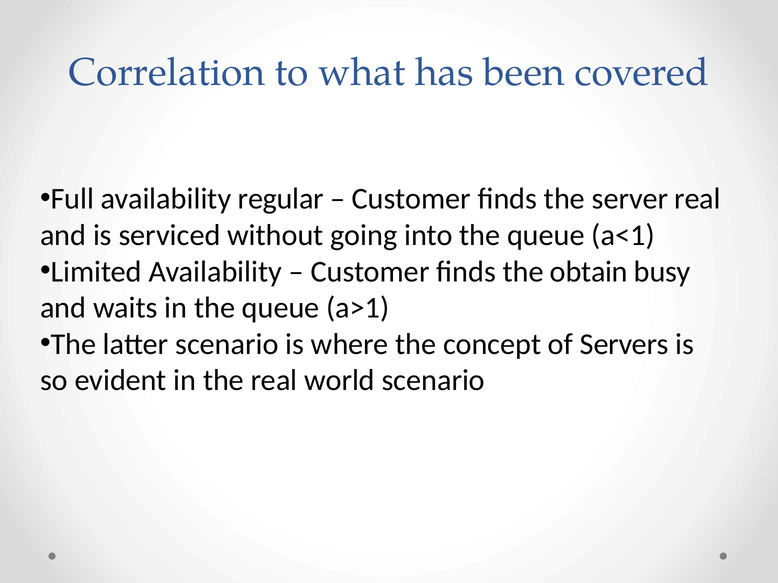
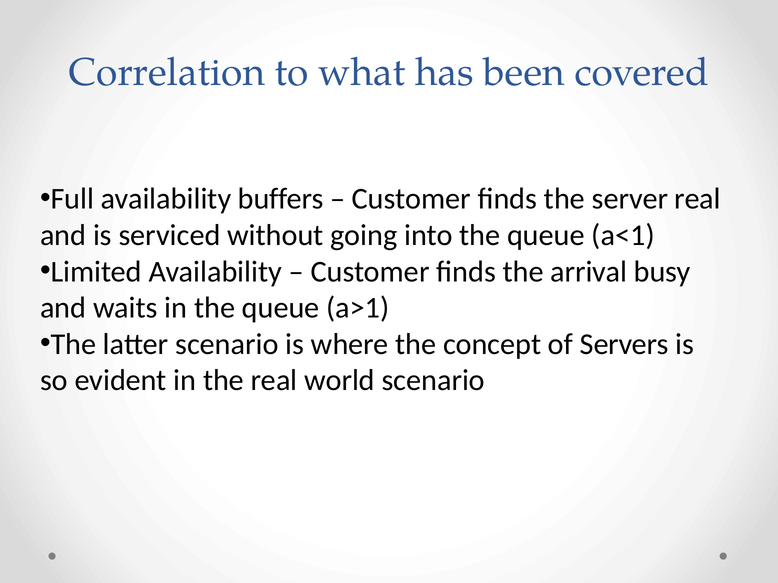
regular: regular -> buffers (281, 199)
obtain: obtain -> arrival (589, 272)
